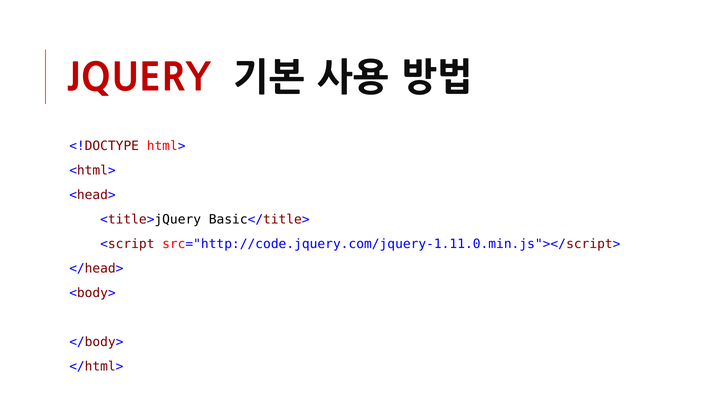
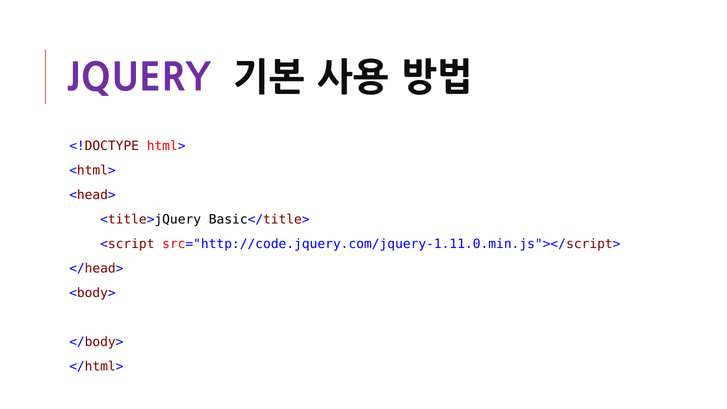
JQUERY colour: red -> purple (139, 78)
